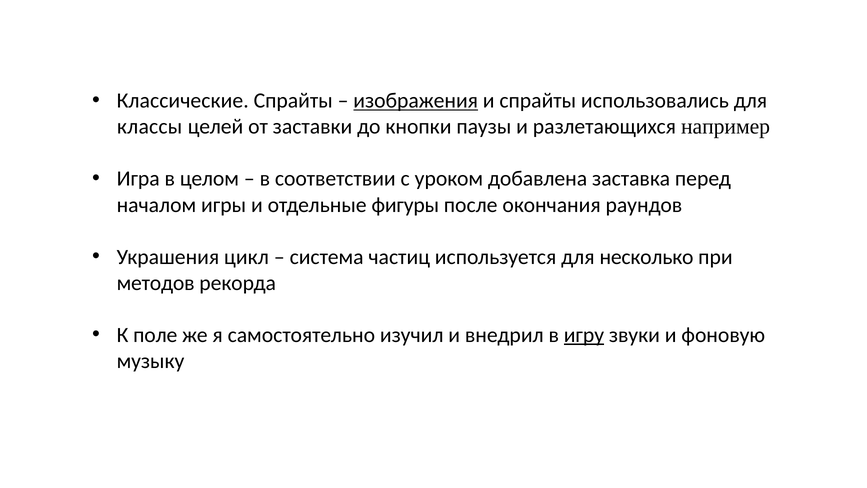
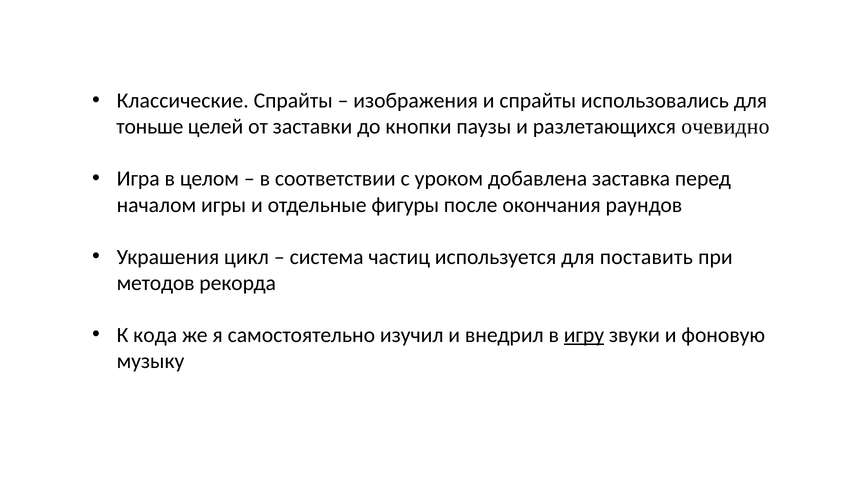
изображения underline: present -> none (416, 101)
классы: классы -> тоньше (150, 127)
например: например -> очевидно (725, 127)
несколько: несколько -> поставить (646, 257)
поле: поле -> кода (155, 335)
